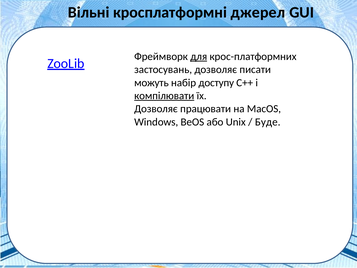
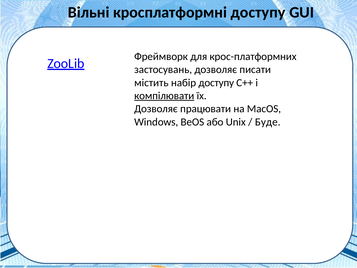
кросплатформні джерел: джерел -> доступу (258, 12)
для underline: present -> none (199, 56)
можуть: можуть -> містить (151, 83)
